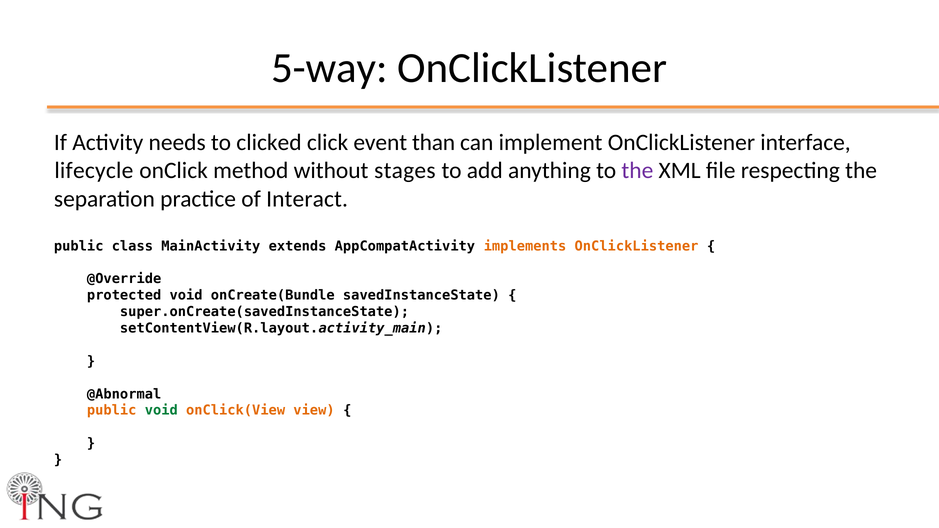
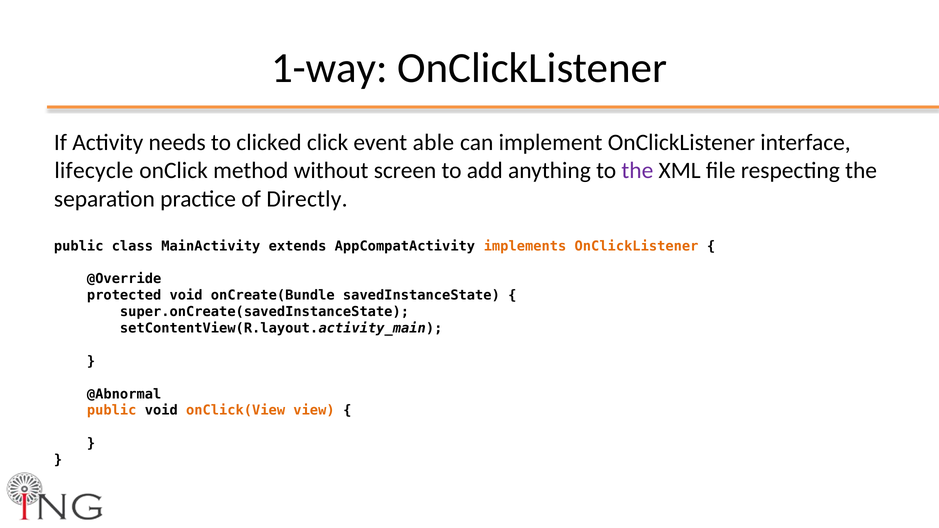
5-way: 5-way -> 1-way (329, 68)
than: than -> able (433, 142)
stages: stages -> screen (405, 171)
Interact: Interact -> Directly (307, 199)
void colour: green -> black (161, 411)
